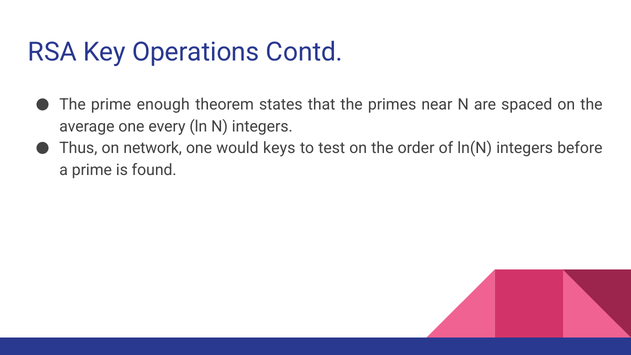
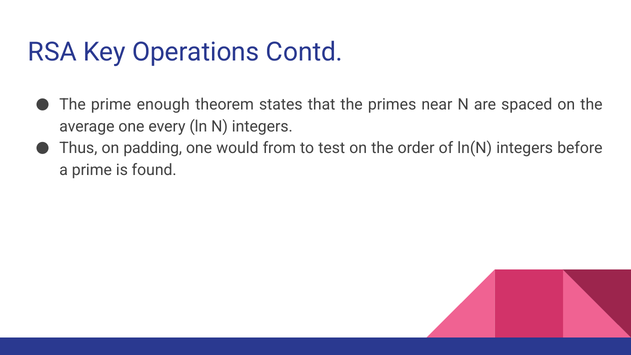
network: network -> padding (153, 148)
keys: keys -> from (279, 148)
